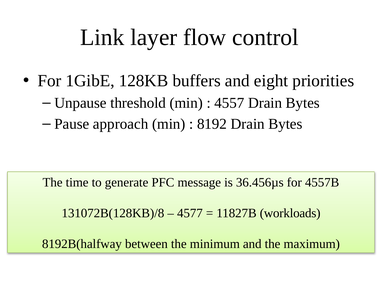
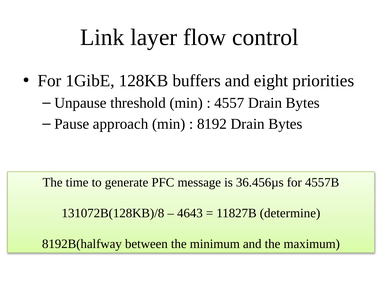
4577: 4577 -> 4643 (190, 213)
workloads: workloads -> determine (290, 213)
